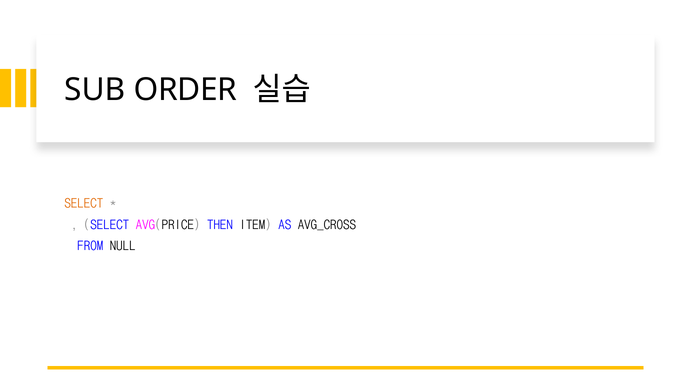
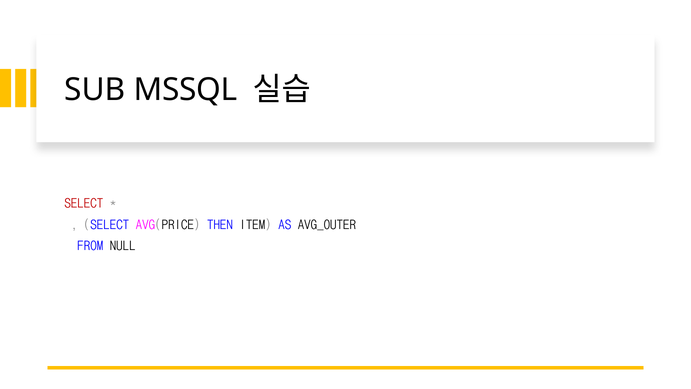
ORDER: ORDER -> MSSQL (185, 90)
SELECT colour: orange -> red (84, 203)
AVG_CROSS: AVG_CROSS -> AVG_OUTER (327, 225)
